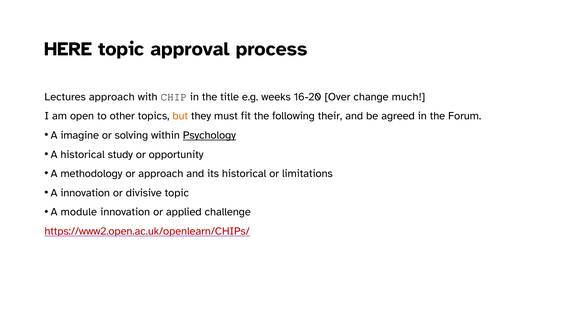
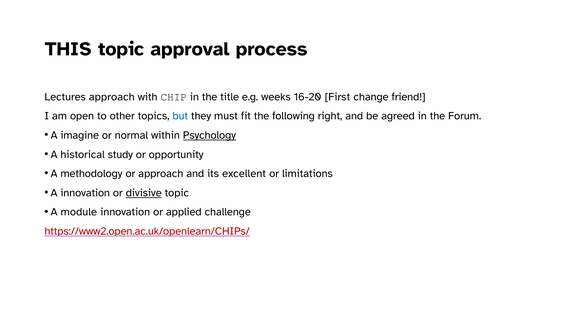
HERE: HERE -> THIS (68, 49)
Over: Over -> First (337, 97)
much: much -> friend (409, 97)
but colour: orange -> blue (180, 116)
their: their -> right (330, 116)
solving: solving -> normal (131, 135)
its historical: historical -> excellent (244, 174)
divisive underline: none -> present (144, 193)
